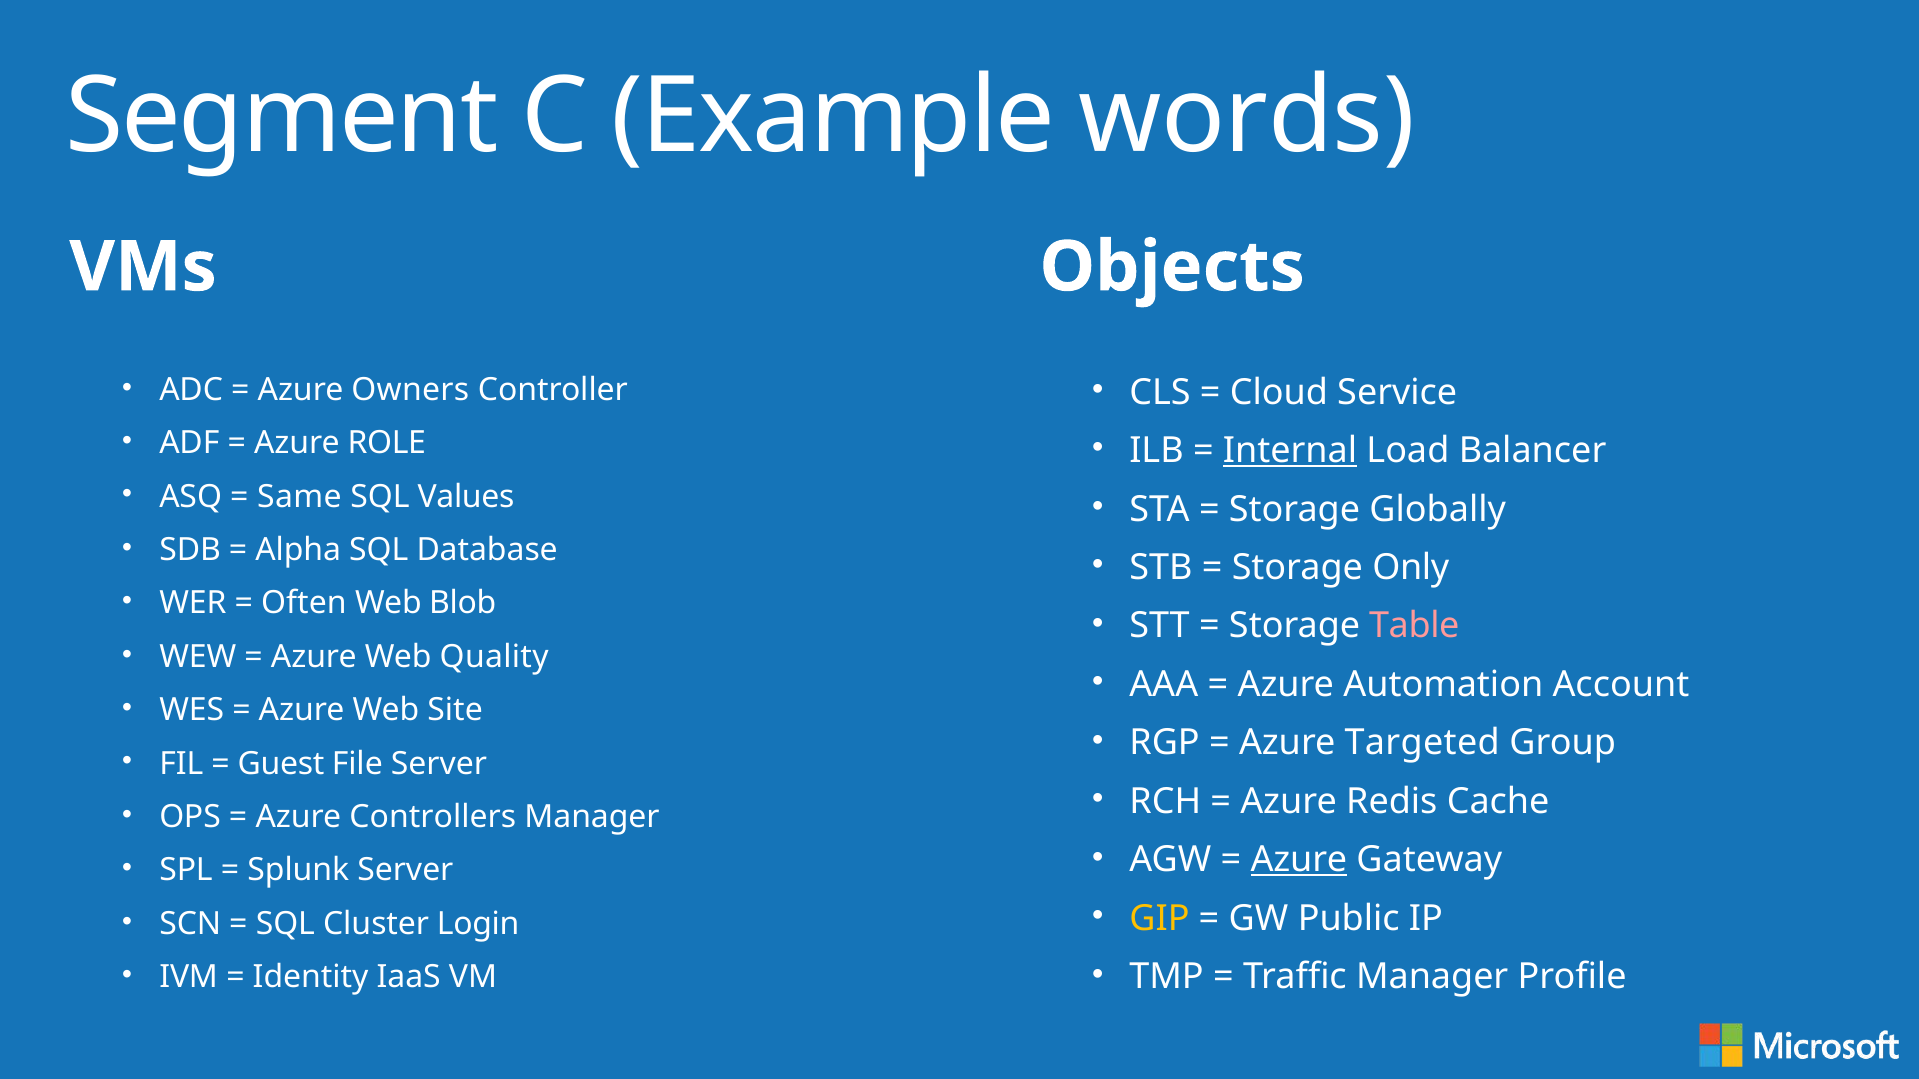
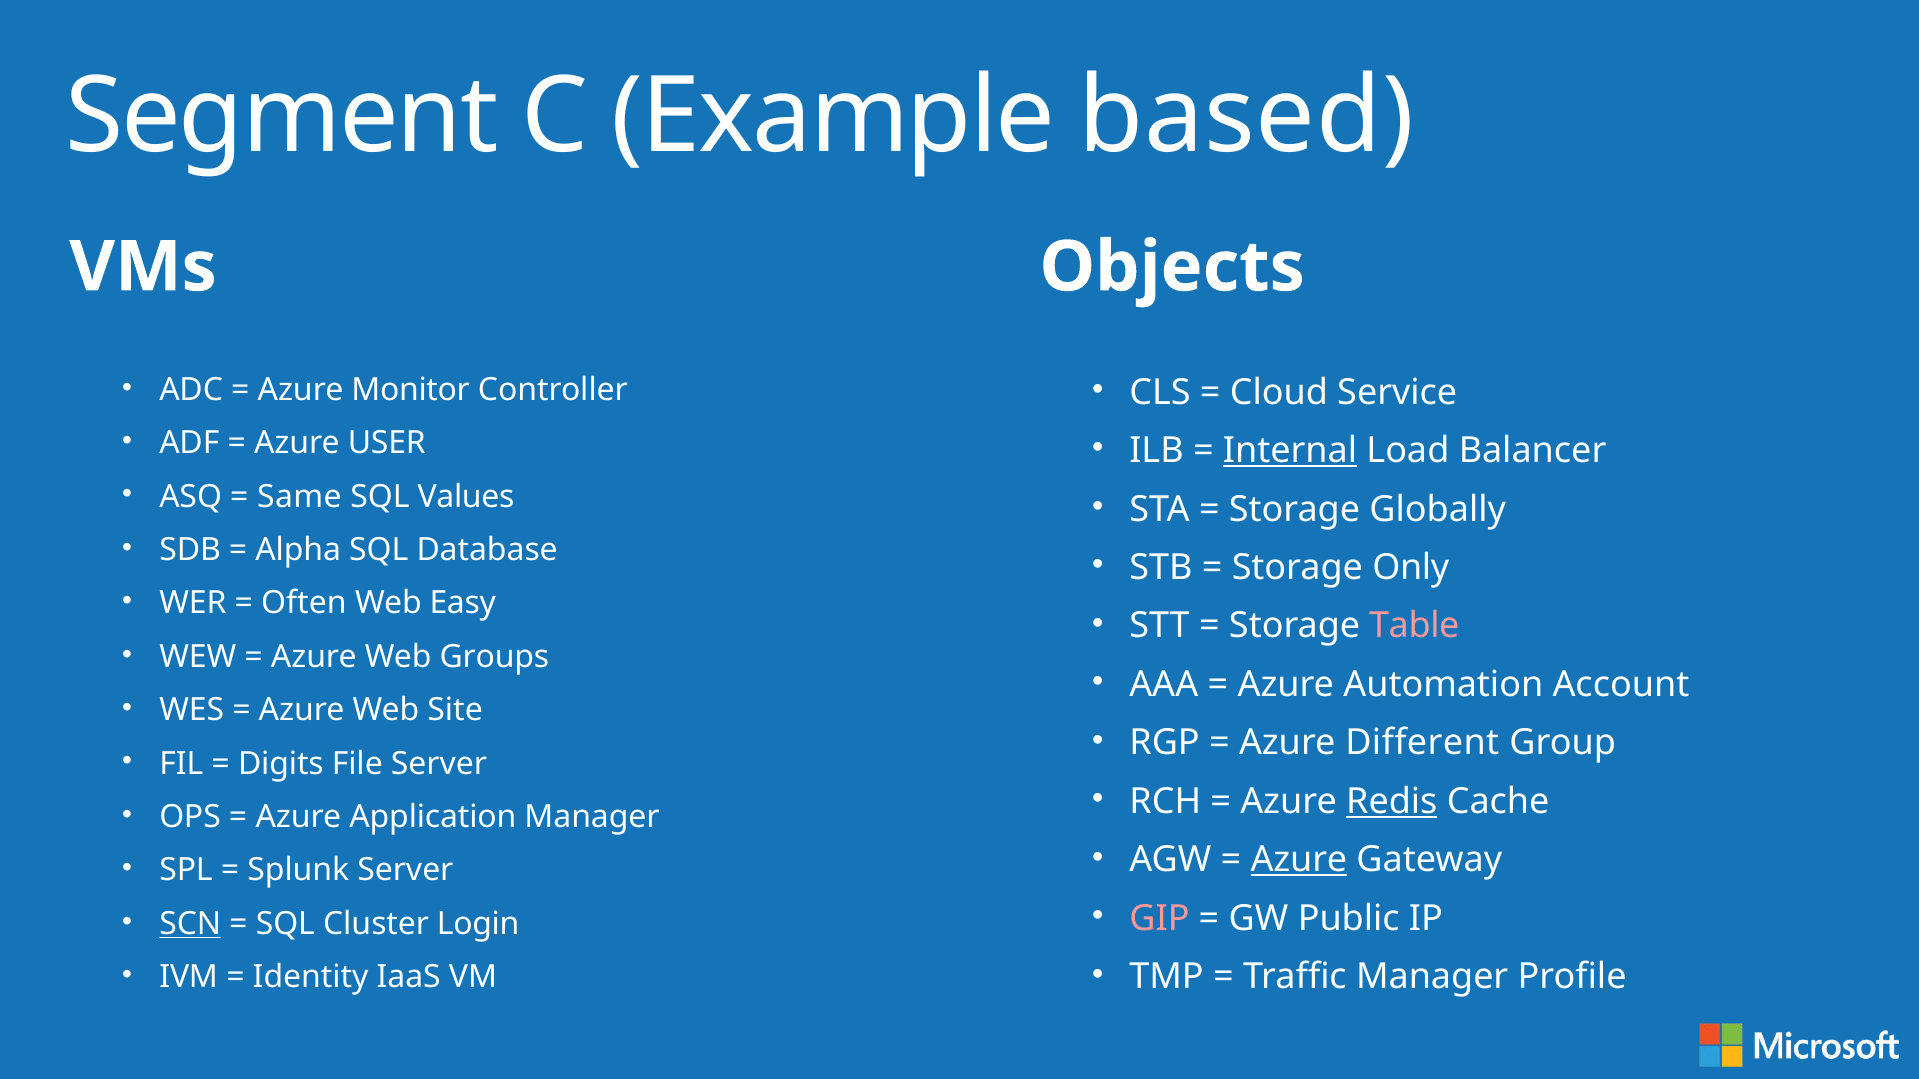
words: words -> based (1246, 117)
Owners: Owners -> Monitor (411, 390)
ROLE: ROLE -> USER (387, 443)
Blob: Blob -> Easy (463, 604)
Quality: Quality -> Groups (494, 657)
Targeted: Targeted -> Different (1422, 743)
Guest: Guest -> Digits (281, 764)
Redis underline: none -> present (1392, 802)
Controllers: Controllers -> Application (433, 817)
GIP colour: yellow -> pink (1160, 919)
SCN underline: none -> present (190, 924)
